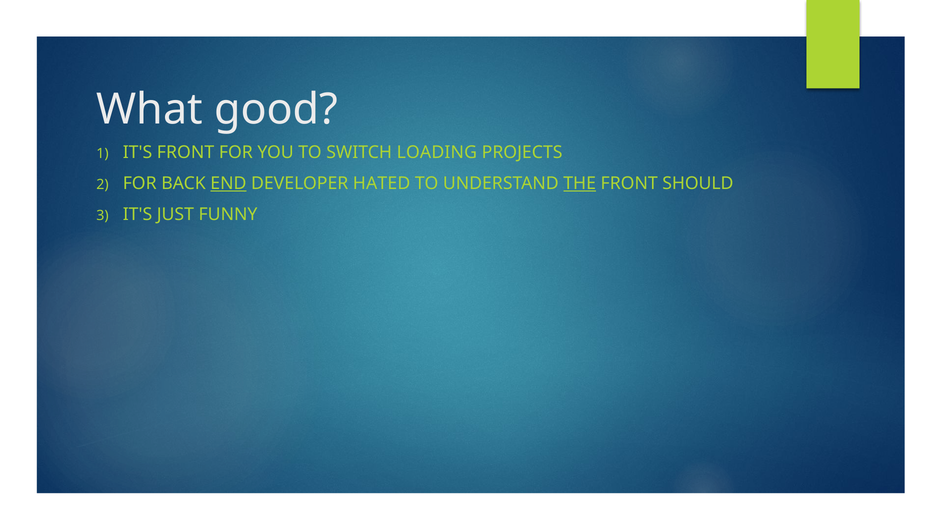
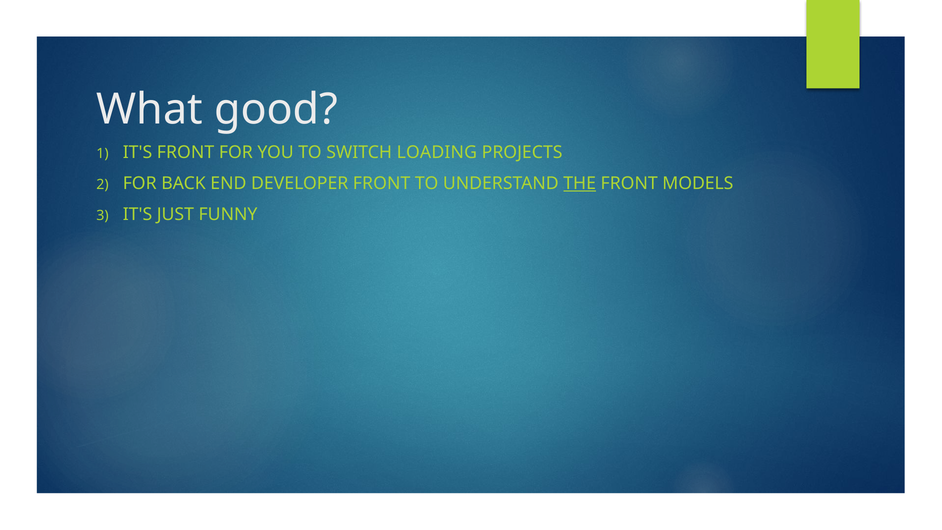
END underline: present -> none (228, 183)
DEVELOPER HATED: HATED -> FRONT (382, 183)
SHOULD: SHOULD -> MODELS (698, 183)
